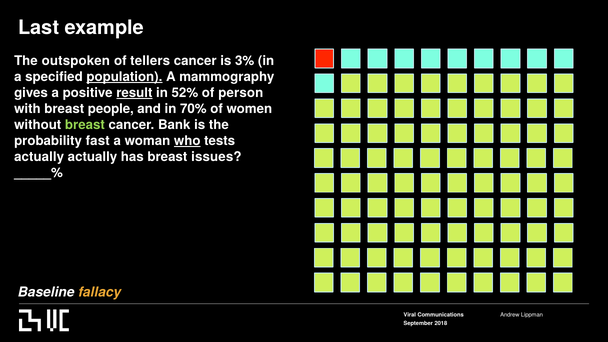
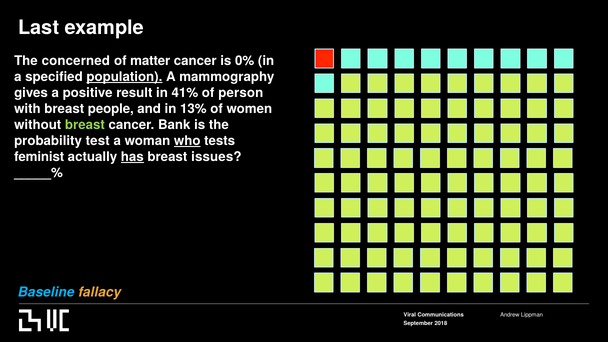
outspoken: outspoken -> concerned (76, 61)
tellers: tellers -> matter (150, 61)
3%: 3% -> 0% (245, 61)
result underline: present -> none (134, 93)
52%: 52% -> 41% (185, 93)
70%: 70% -> 13% (193, 109)
fast: fast -> test (98, 141)
actually: actually -> feminist (39, 157)
has underline: none -> present (132, 157)
Baseline colour: white -> light blue (46, 292)
